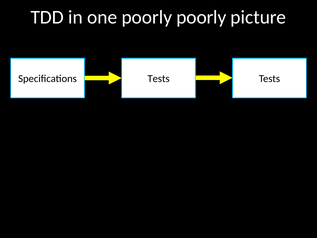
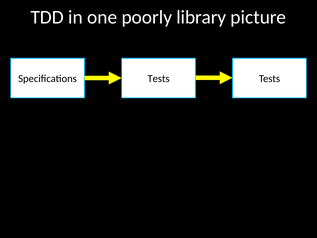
poorly poorly: poorly -> library (201, 17)
